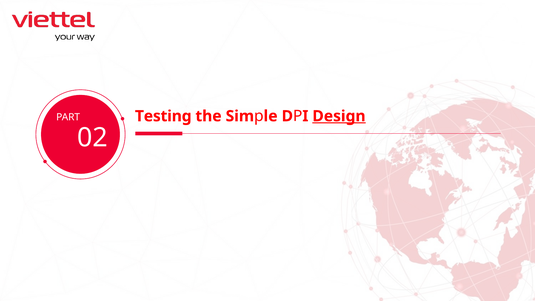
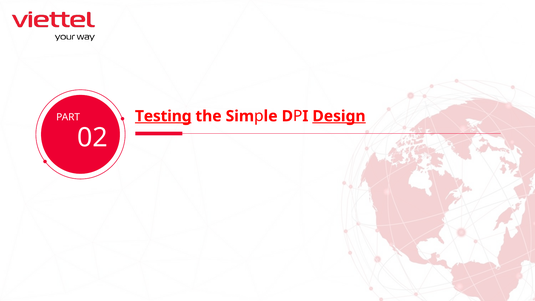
Testing underline: none -> present (163, 116)
